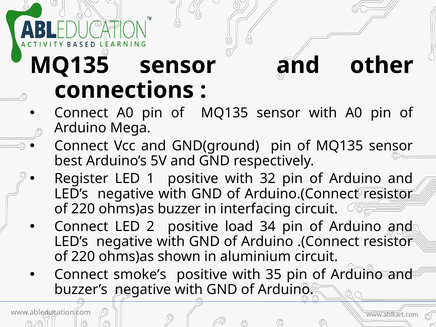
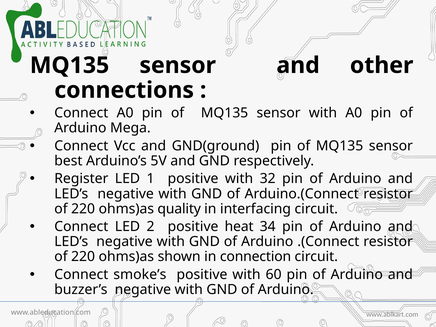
buzzer: buzzer -> quality (179, 209)
load: load -> heat (239, 227)
aluminium: aluminium -> connection (256, 257)
35: 35 -> 60 (274, 275)
